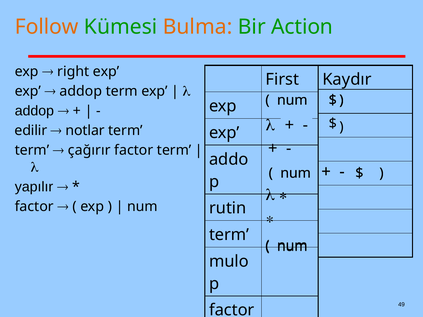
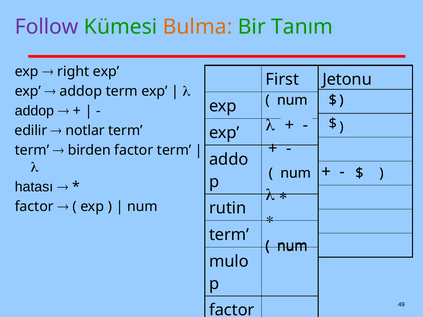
Follow colour: orange -> purple (47, 27)
Action: Action -> Tanım (302, 27)
Kaydır: Kaydır -> Jetonu (347, 80)
çağırır: çağırır -> birden (89, 150)
yapılır: yapılır -> hatası (34, 187)
